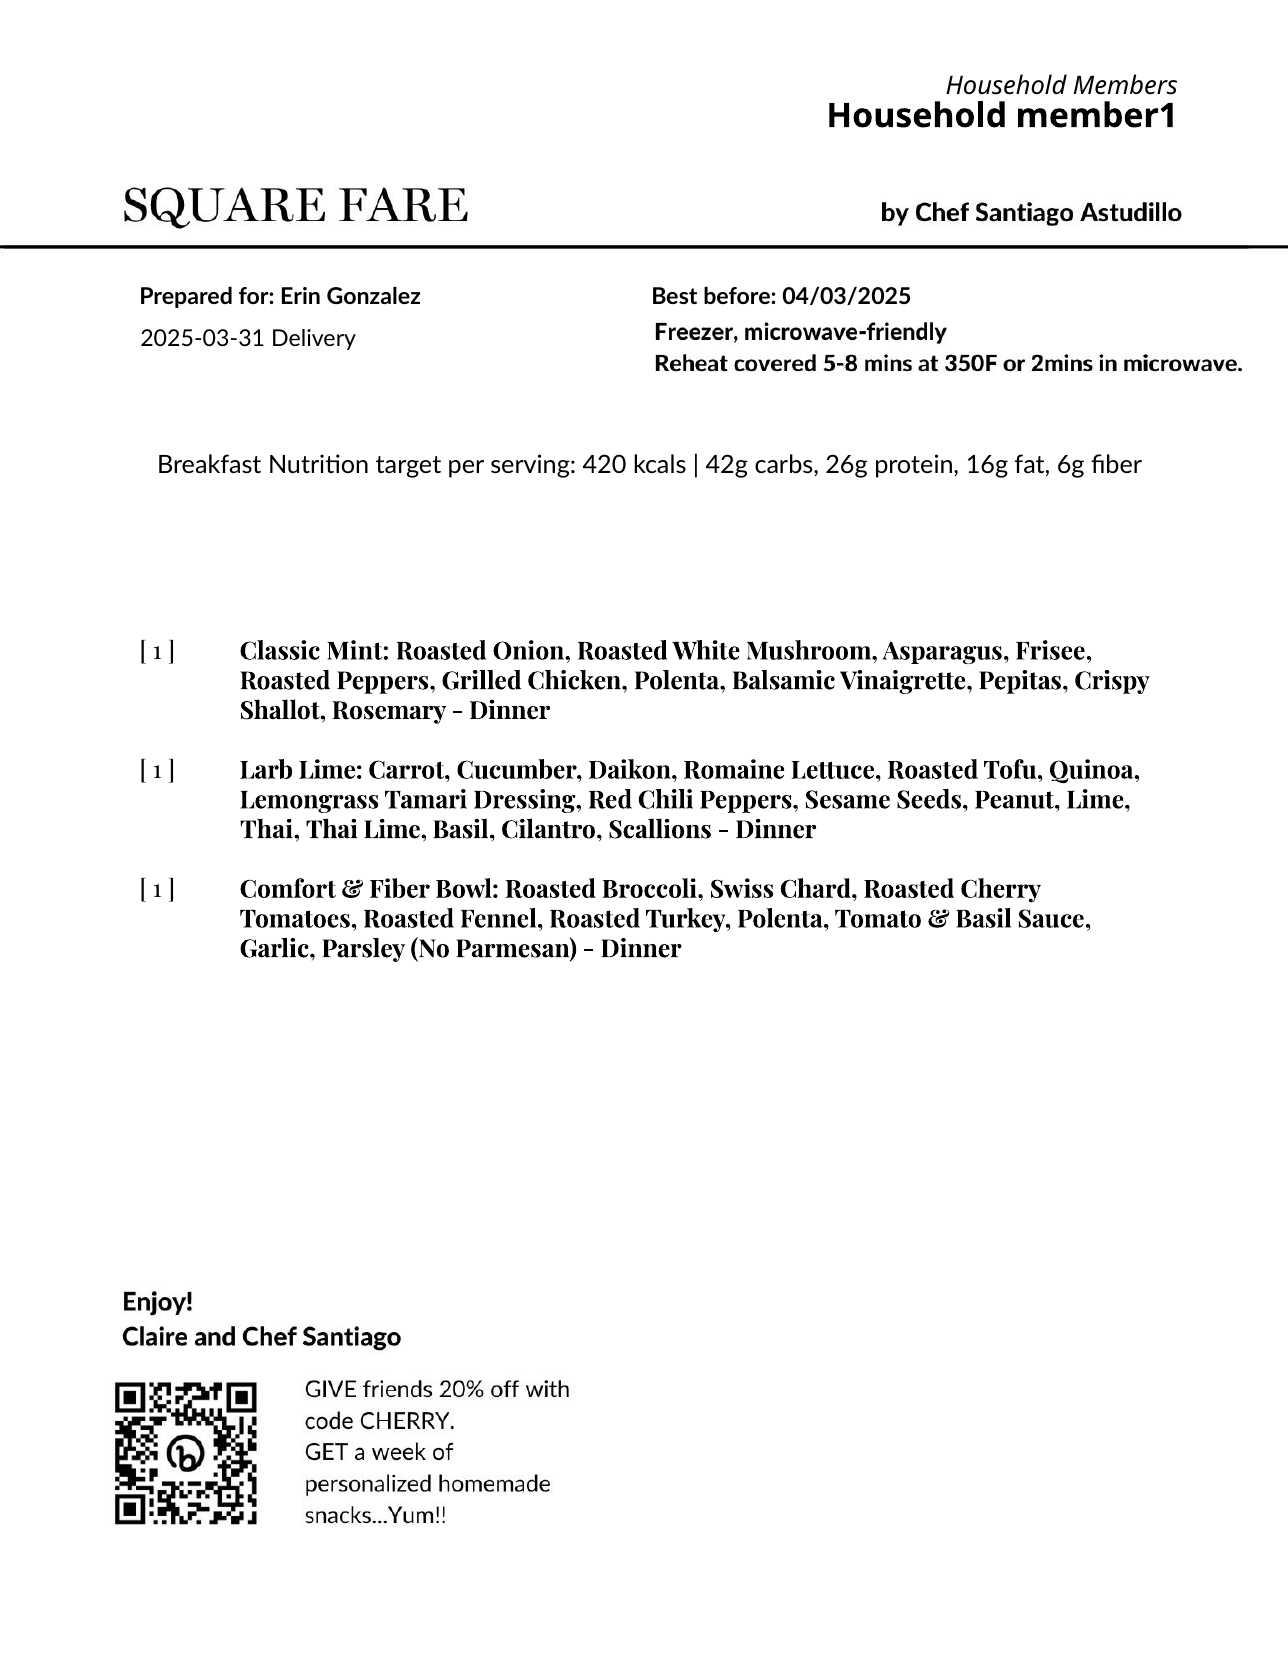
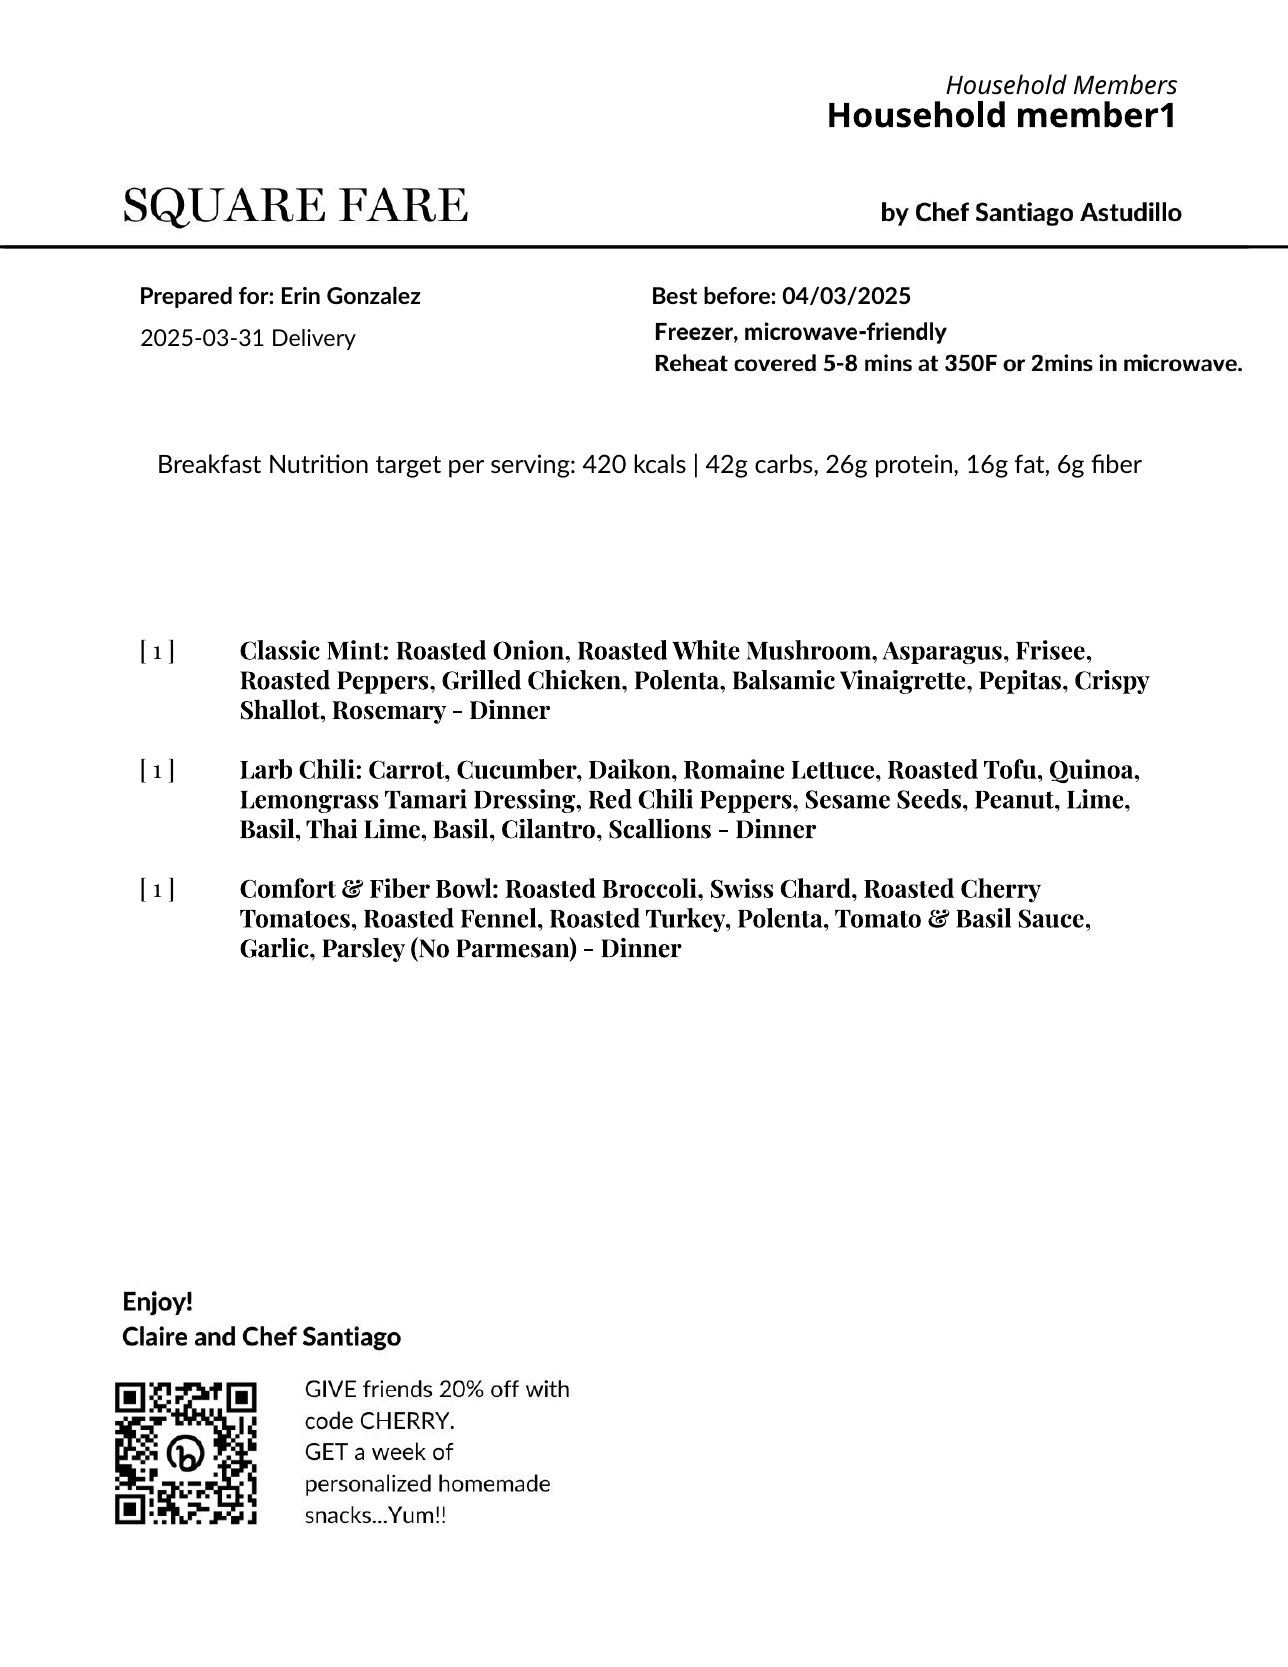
Larb Lime: Lime -> Chili (331, 770)
Thai: Thai -> Basil (270, 830)
